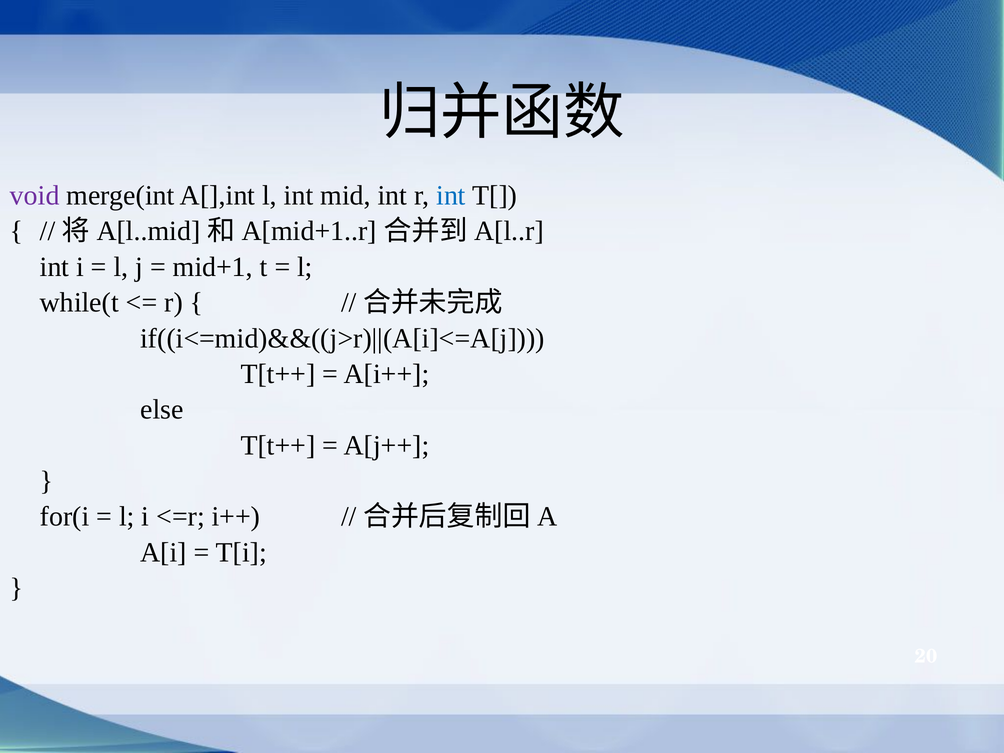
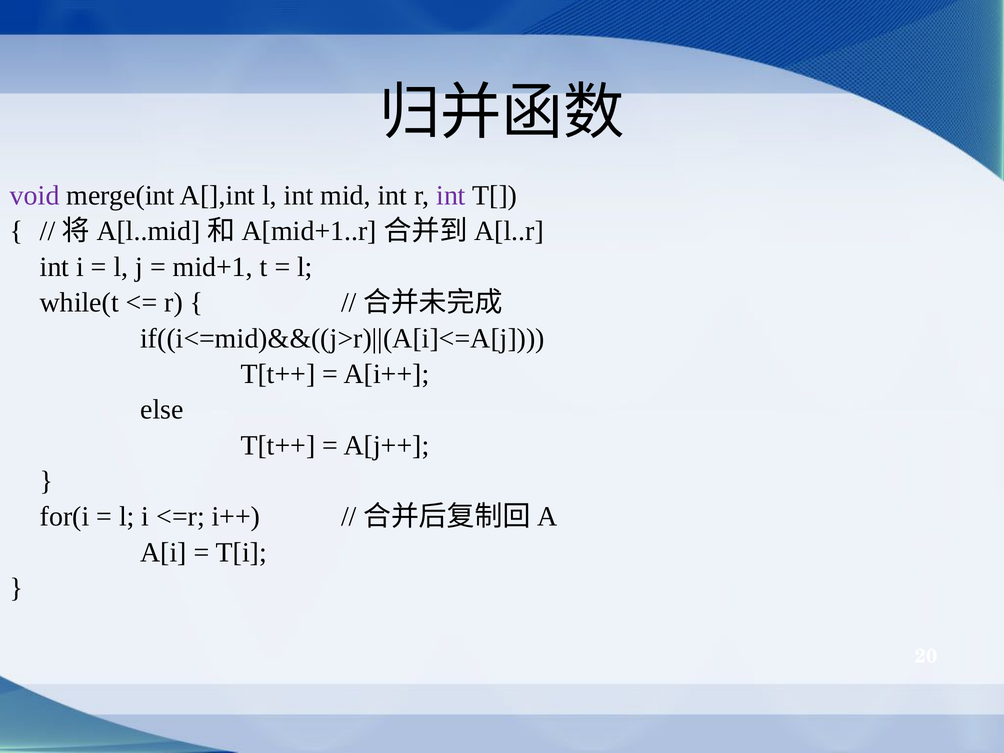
int colour: blue -> purple (451, 196)
